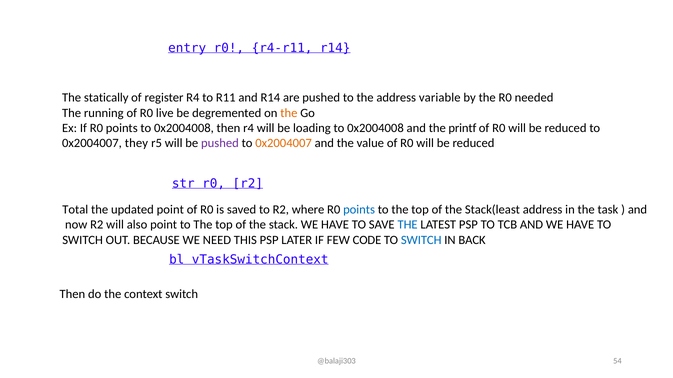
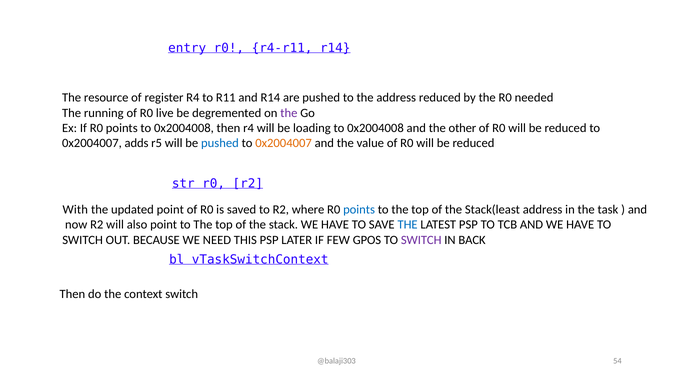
statically: statically -> resource (106, 98)
address variable: variable -> reduced (440, 98)
the colour: orange -> purple (289, 113)
printf: printf -> other (462, 128)
they: they -> adds (137, 143)
pushed colour: purple -> blue (220, 143)
Total: Total -> With (75, 210)
CODE: CODE -> GPOS (367, 240)
SWITCH colour: blue -> purple (421, 240)
